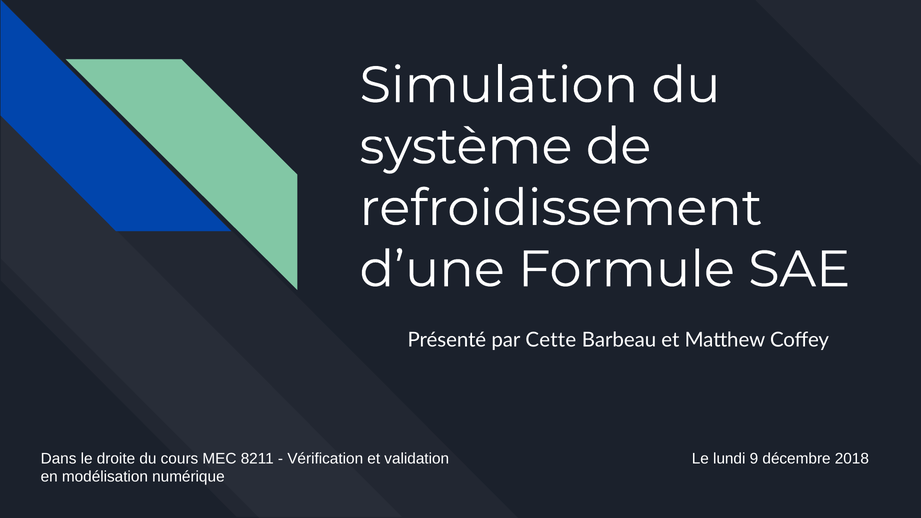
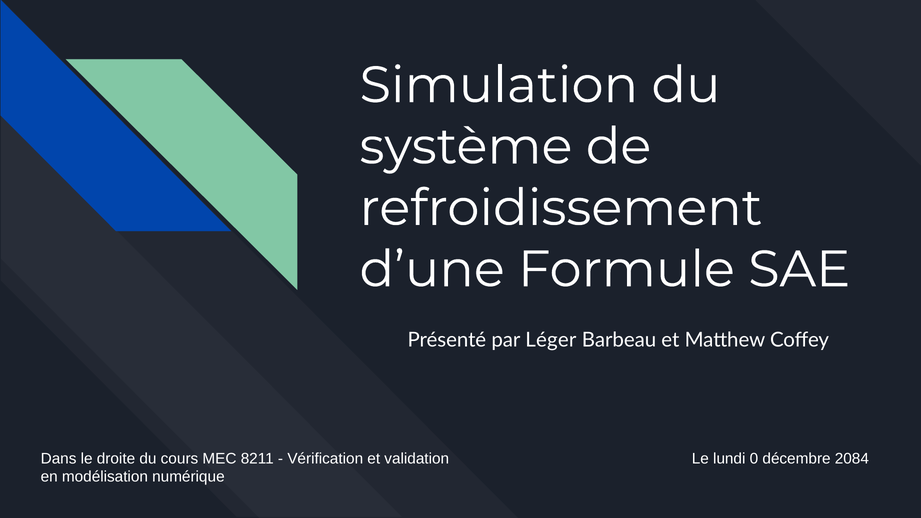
Cette: Cette -> Léger (551, 340)
9: 9 -> 0 (754, 459)
2018: 2018 -> 2084 (852, 459)
